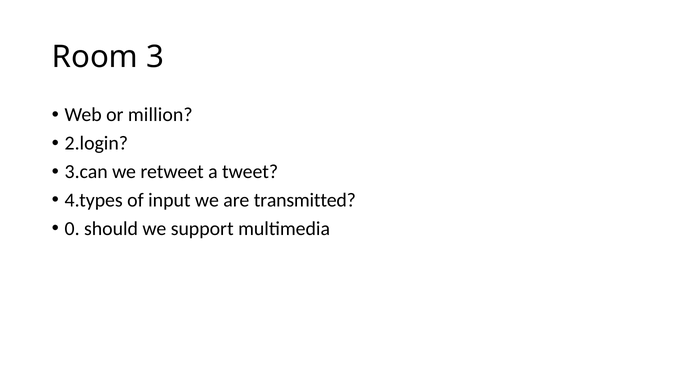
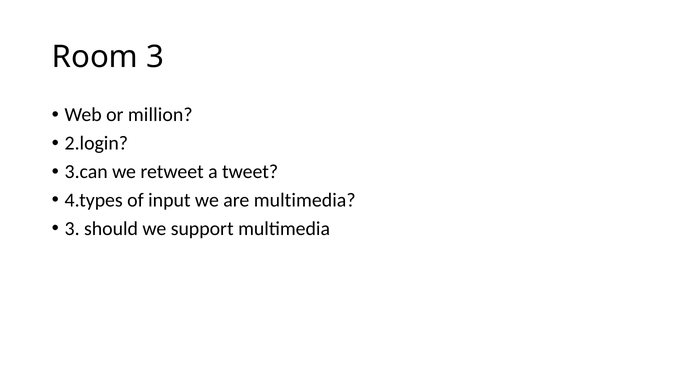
are transmitted: transmitted -> multimedia (305, 201)
0: 0 -> 3 (72, 229)
